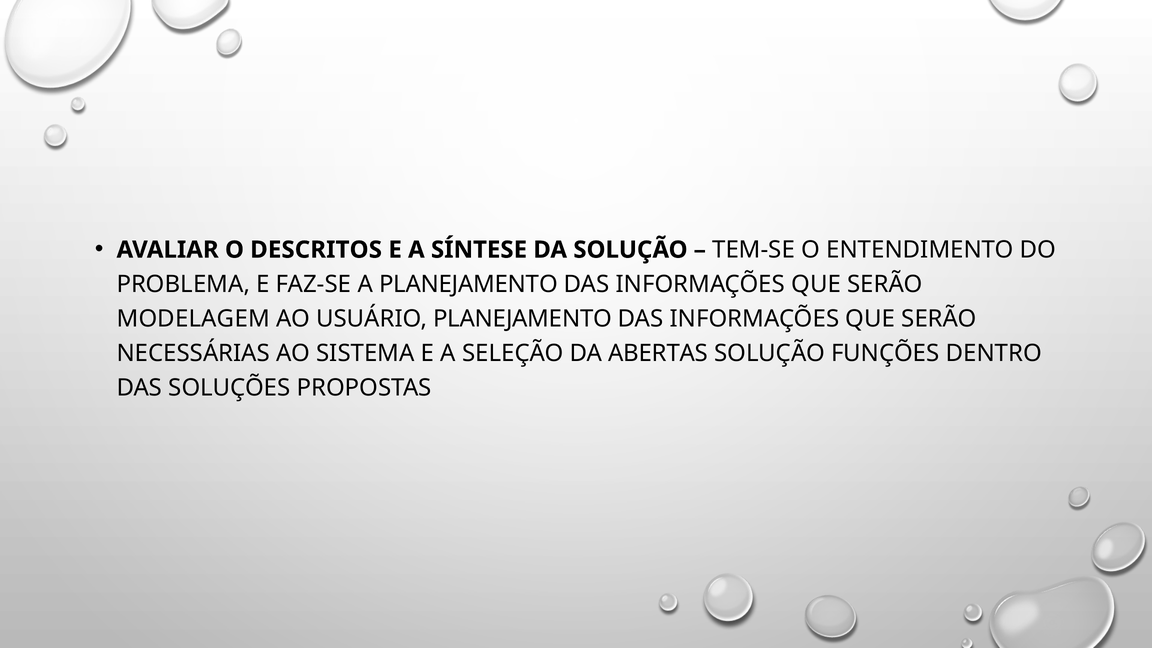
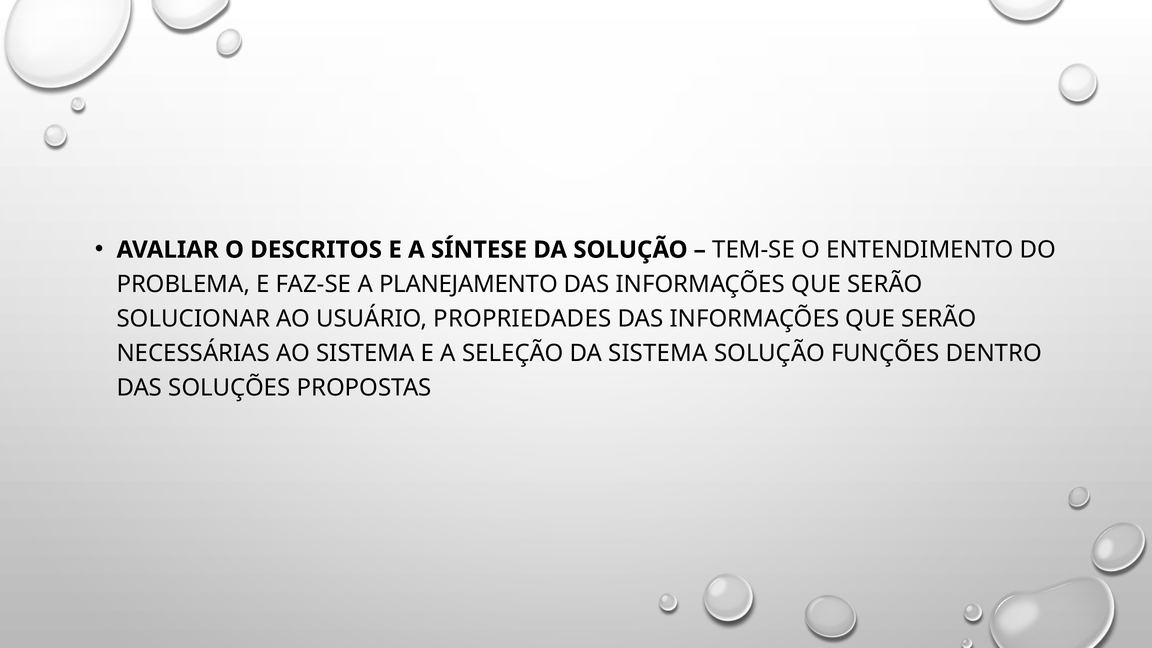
MODELAGEM: MODELAGEM -> SOLUCIONAR (193, 319)
USUÁRIO PLANEJAMENTO: PLANEJAMENTO -> PROPRIEDADES (522, 319)
DA ABERTAS: ABERTAS -> SISTEMA (658, 353)
